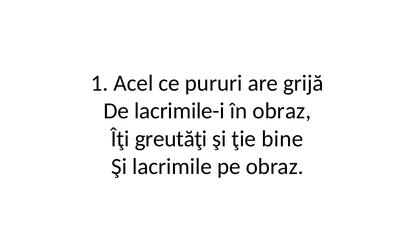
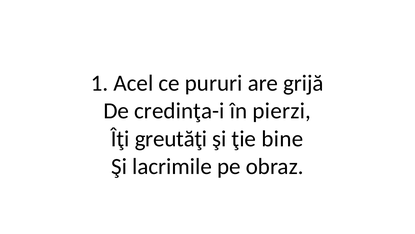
lacrimile-i: lacrimile-i -> credinţa-i (179, 111)
în obraz: obraz -> pierzi (282, 111)
